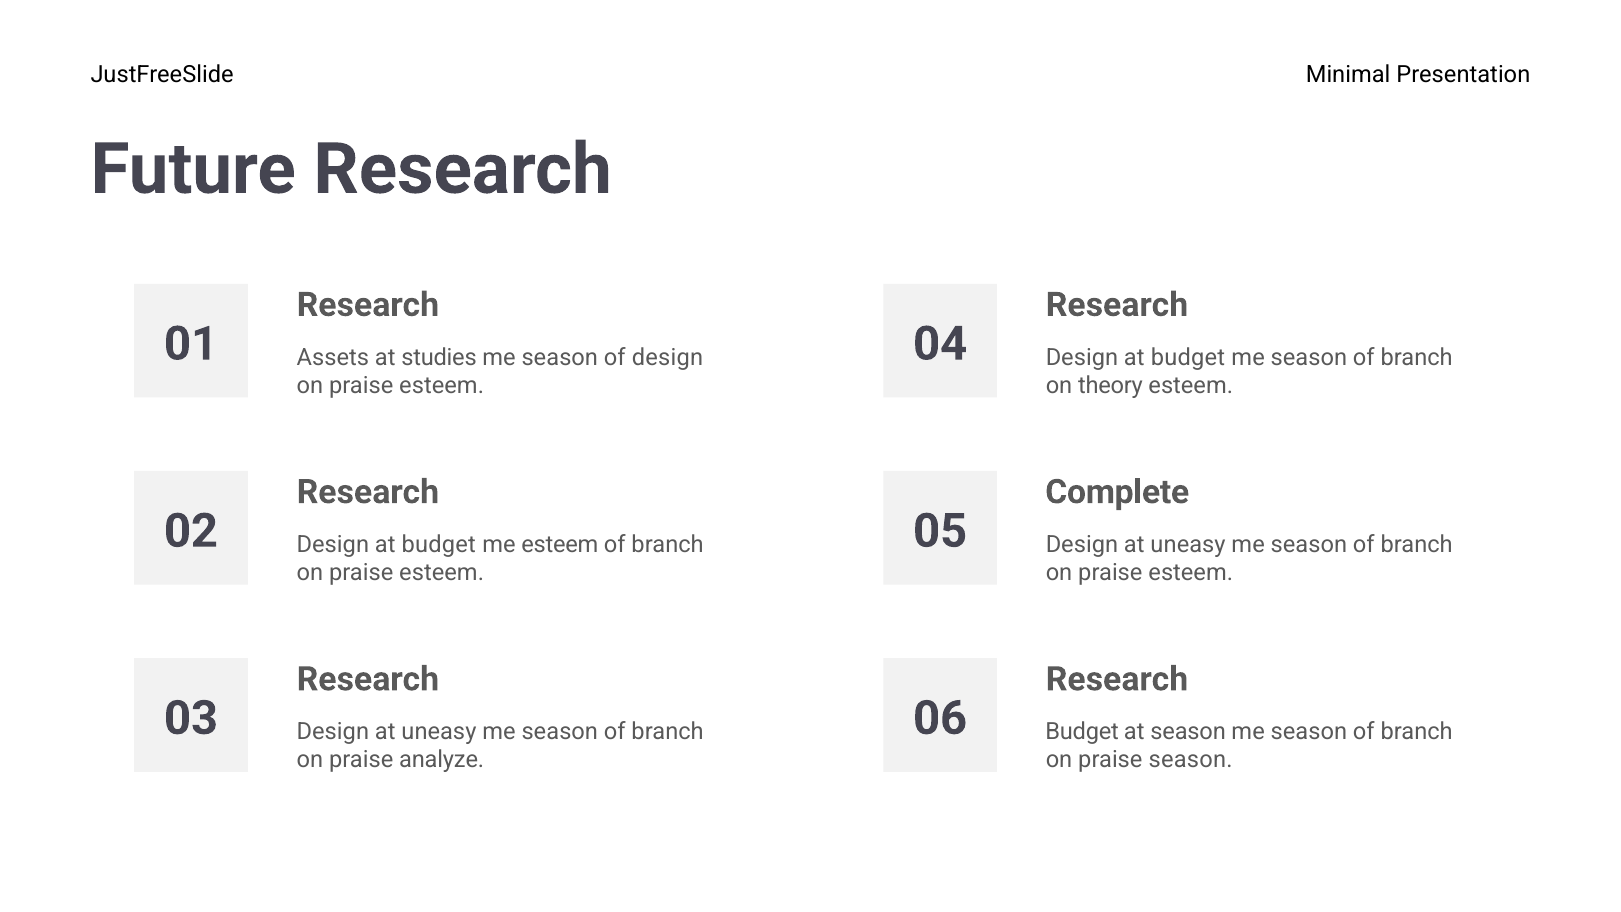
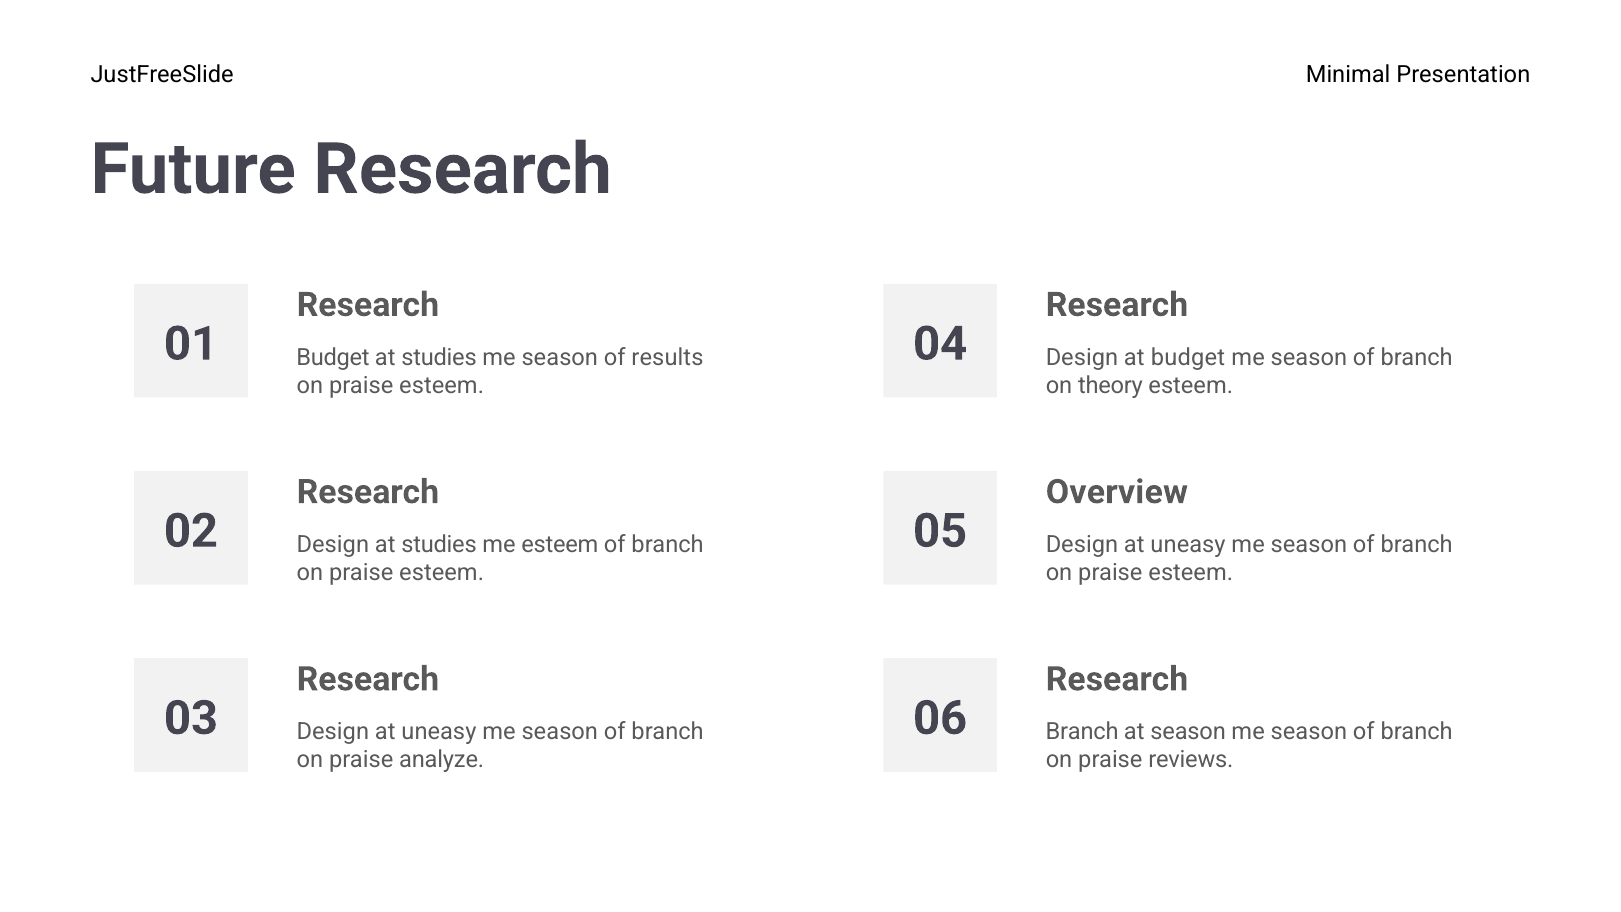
01 Assets: Assets -> Budget (333, 357)
of design: design -> results (668, 357)
Complete: Complete -> Overview (1117, 492)
02 Design at budget: budget -> studies (439, 544)
06 Budget: Budget -> Branch (1082, 732)
praise season: season -> reviews (1191, 760)
